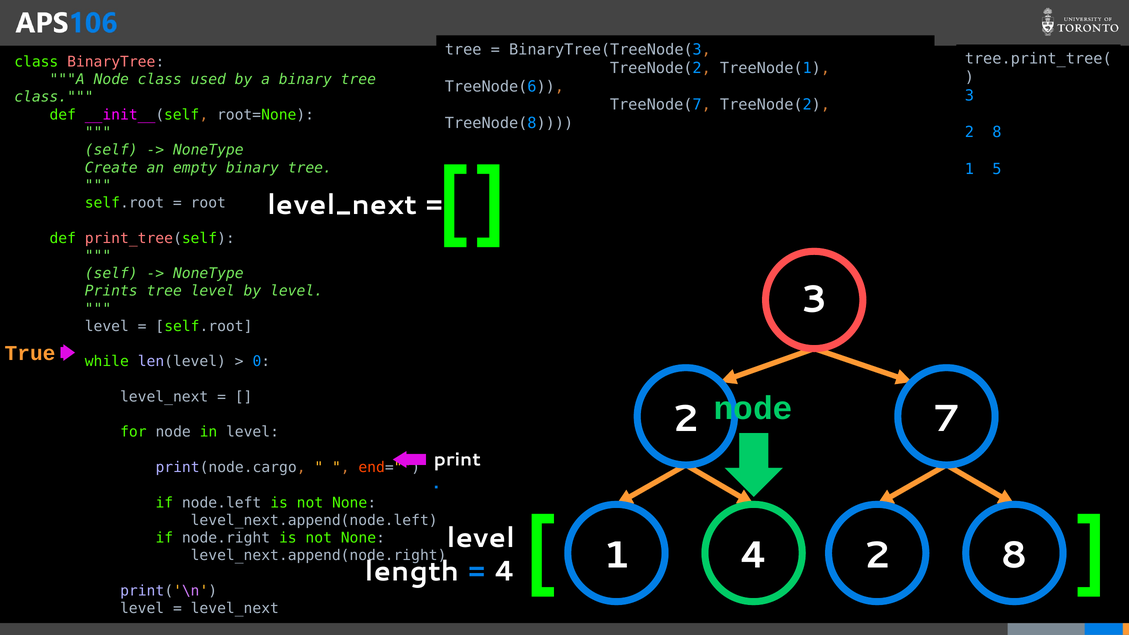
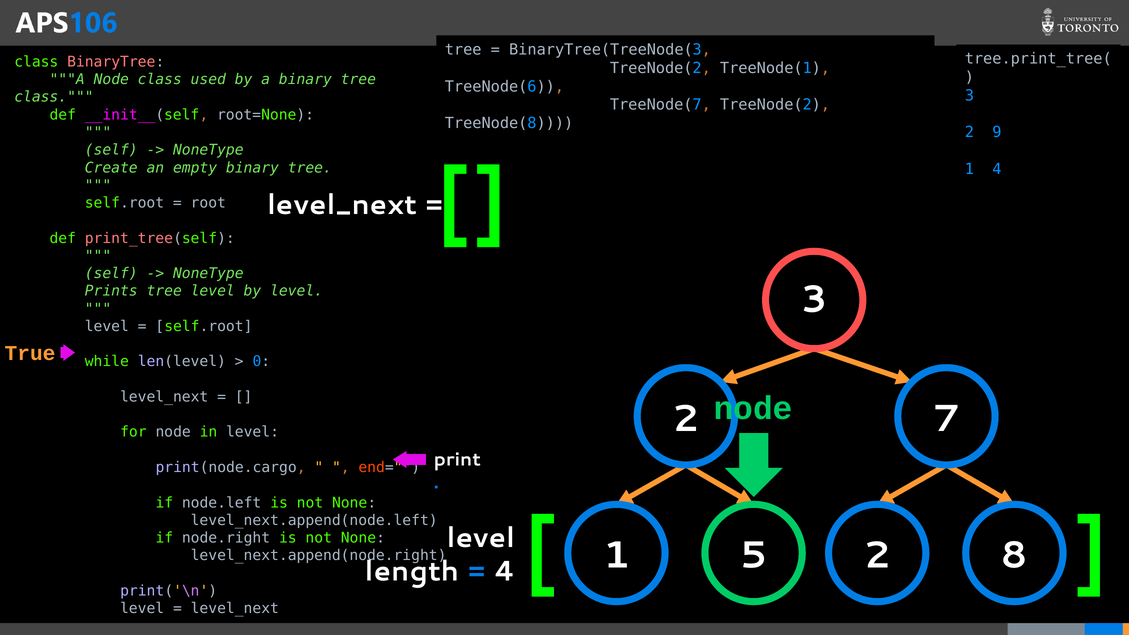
8: 8 -> 9 (997, 132)
1 5: 5 -> 4 (997, 169)
1 4: 4 -> 5 (754, 556)
